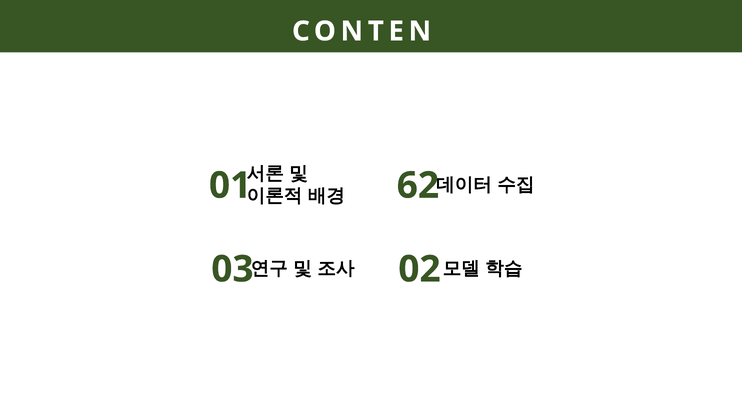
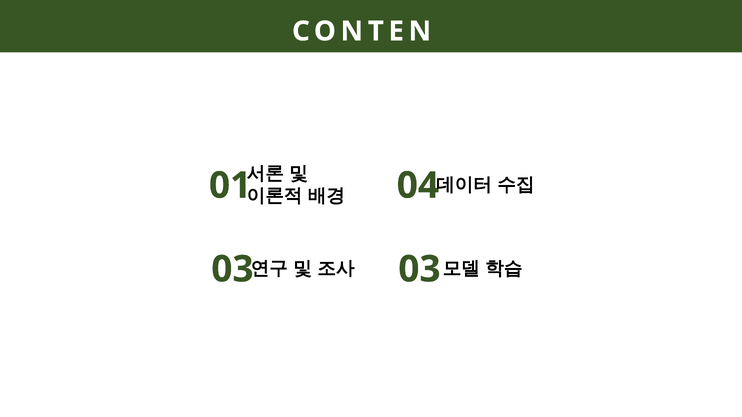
62: 62 -> 04 (418, 186)
02: 02 -> 03 (419, 270)
